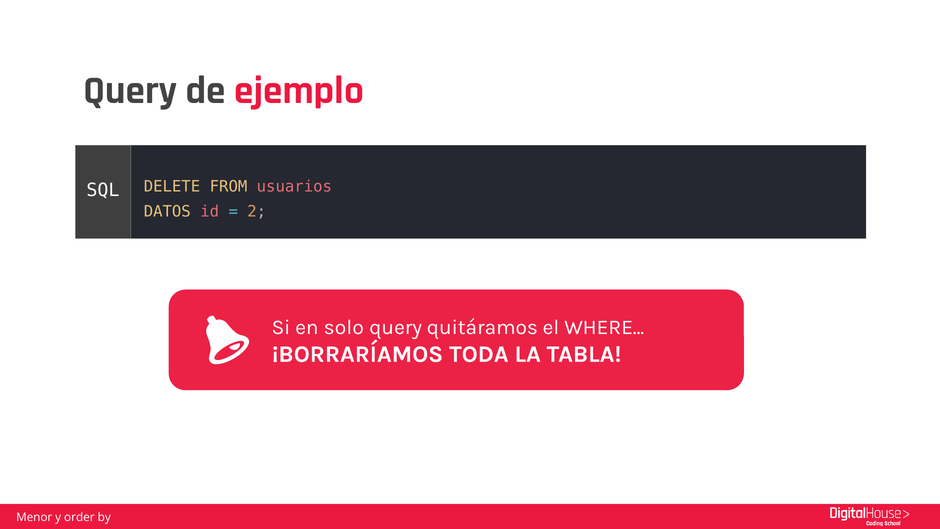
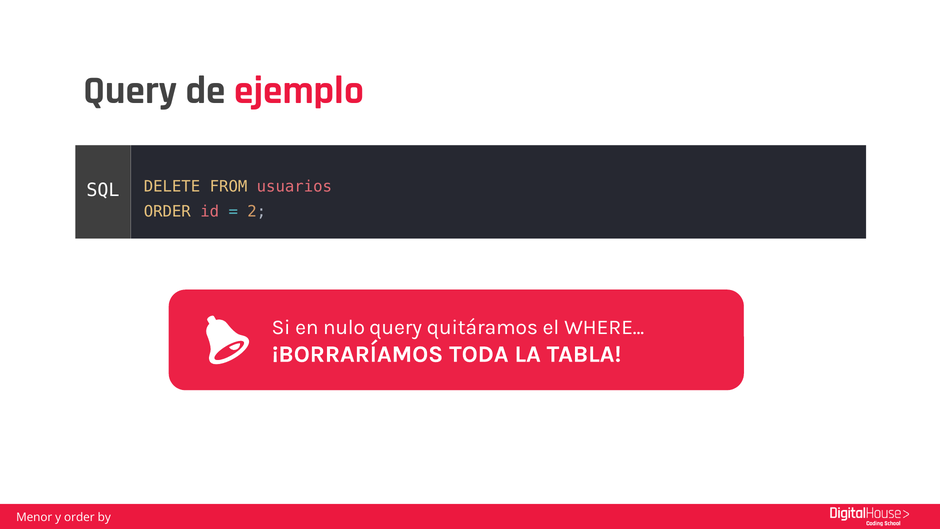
DATOS: DATOS -> ORDER (167, 212)
solo: solo -> nulo (344, 327)
